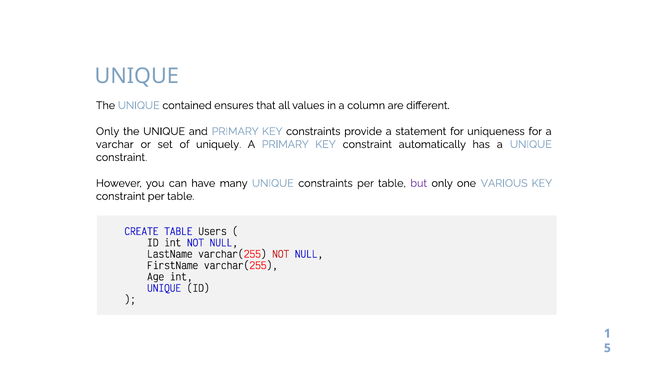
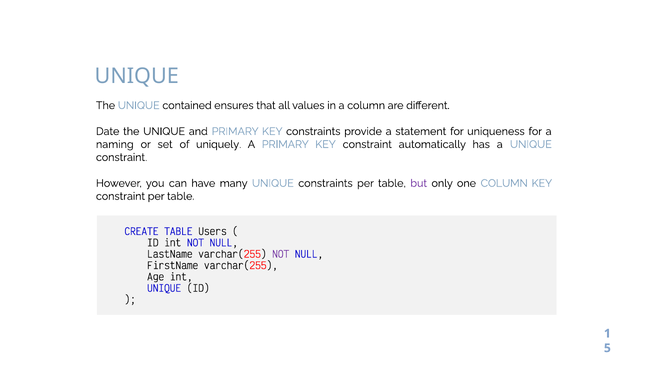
Only: Only -> Date (108, 131)
varchar: varchar -> naming (115, 144)
one VARIOUS: VARIOUS -> COLUMN (504, 183)
NOT colour: red -> purple (281, 254)
